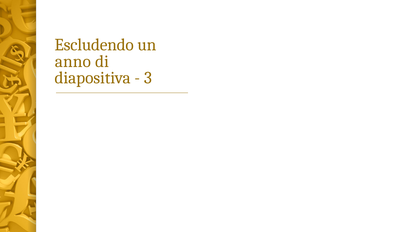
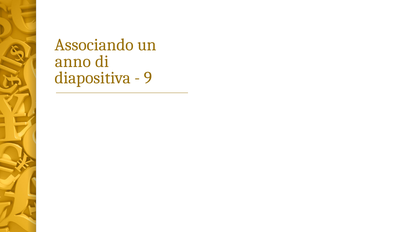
Escludendo: Escludendo -> Associando (94, 45)
3: 3 -> 9 (148, 78)
